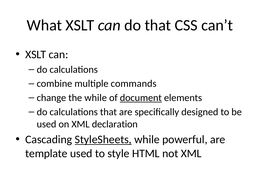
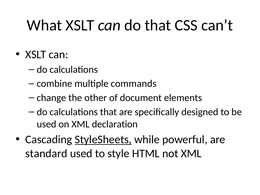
the while: while -> other (96, 98)
document underline: present -> none (141, 98)
template: template -> standard (46, 153)
